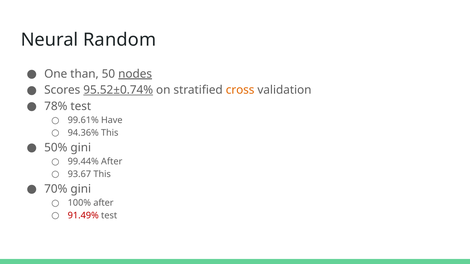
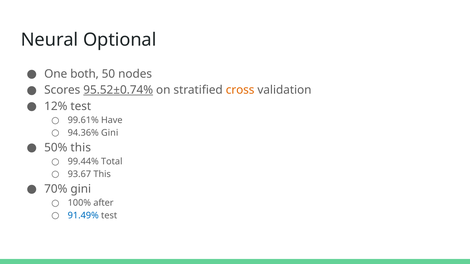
Random: Random -> Optional (120, 40)
than: than -> both (85, 74)
nodes underline: present -> none (135, 74)
78%: 78% -> 12% (56, 106)
94.36% This: This -> Gini (110, 133)
50% gini: gini -> this (81, 148)
99.44% After: After -> Total (112, 162)
91.49% colour: red -> blue (83, 216)
